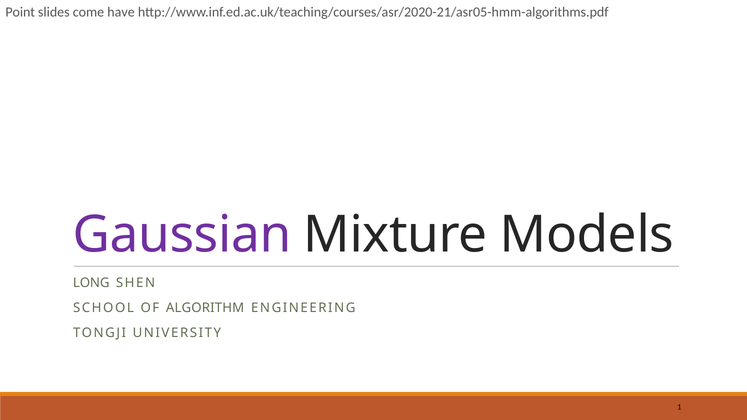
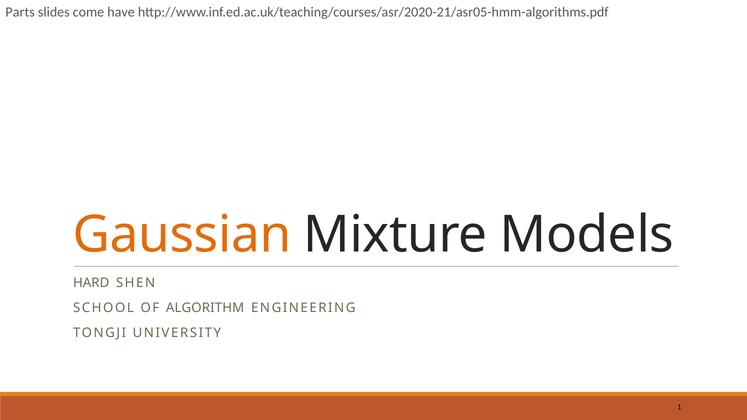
Point: Point -> Parts (20, 12)
Gaussian colour: purple -> orange (182, 235)
LONG: LONG -> HARD (91, 283)
